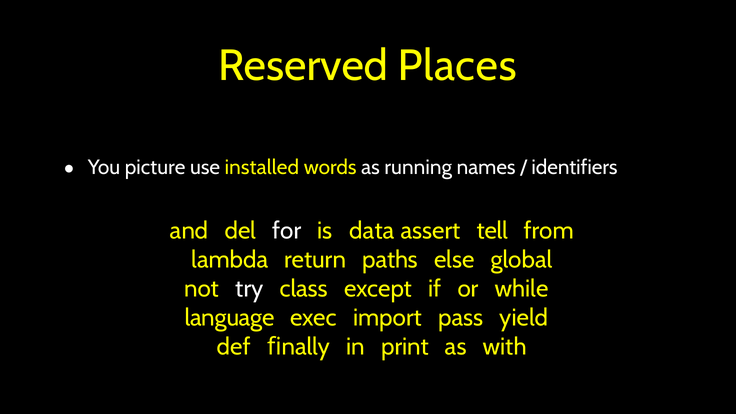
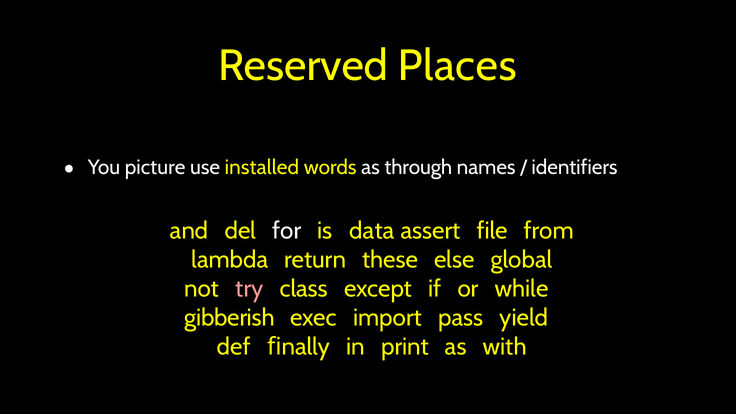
running: running -> through (418, 167)
tell: tell -> file (492, 231)
paths: paths -> these (390, 260)
try colour: white -> pink (249, 289)
language: language -> gibberish (230, 318)
